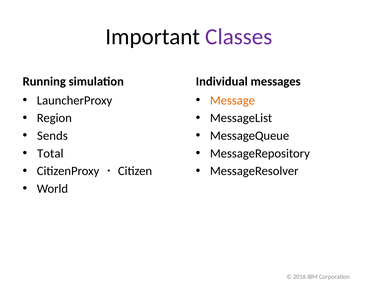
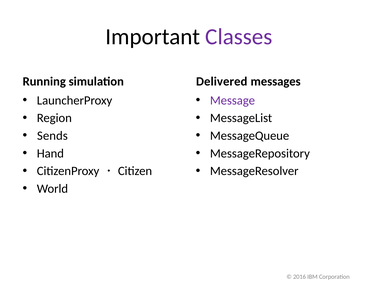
Individual: Individual -> Delivered (222, 81)
Message colour: orange -> purple (232, 100)
Total: Total -> Hand (50, 153)
